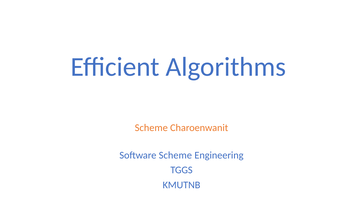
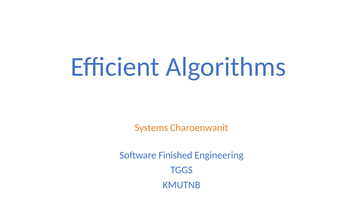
Scheme: Scheme -> Systems (151, 128)
Software Scheme: Scheme -> Finished (175, 155)
